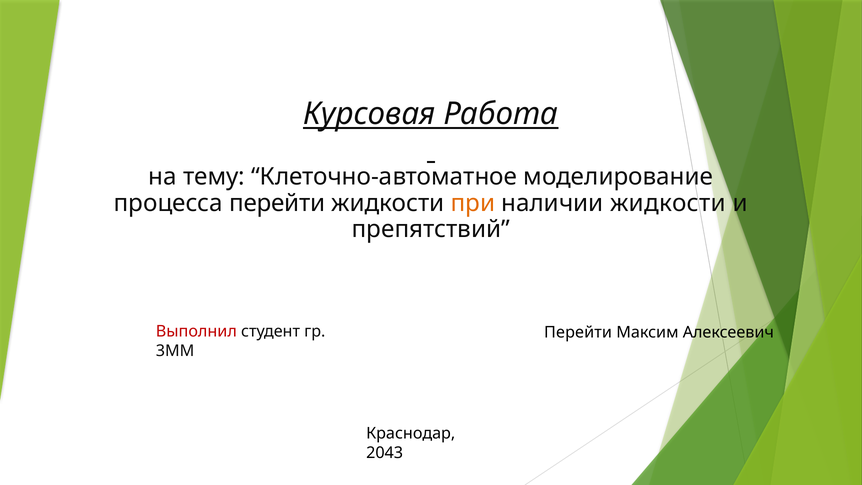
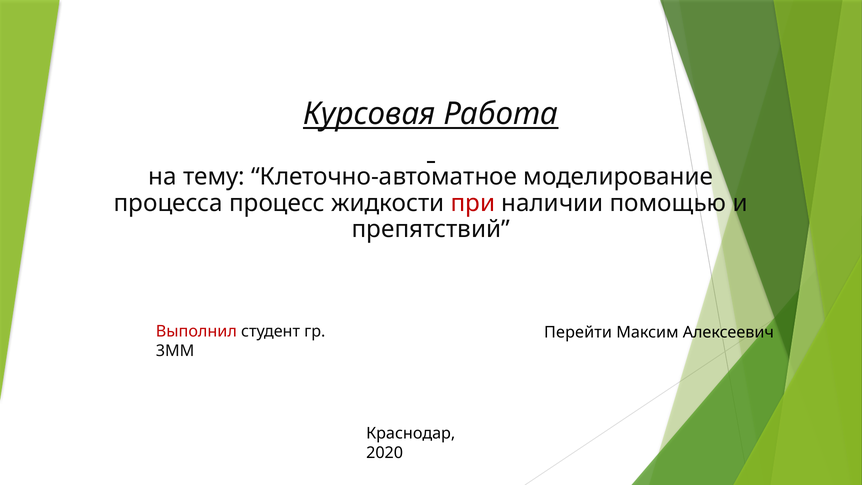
процесса перейти: перейти -> процесс (277, 203)
при colour: orange -> red (473, 203)
наличии жидкости: жидкости -> помощью (668, 203)
2043: 2043 -> 2020 (385, 453)
